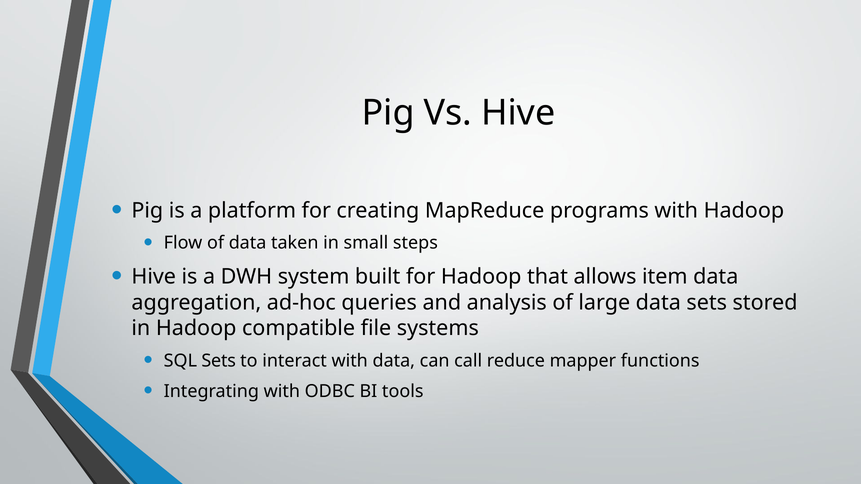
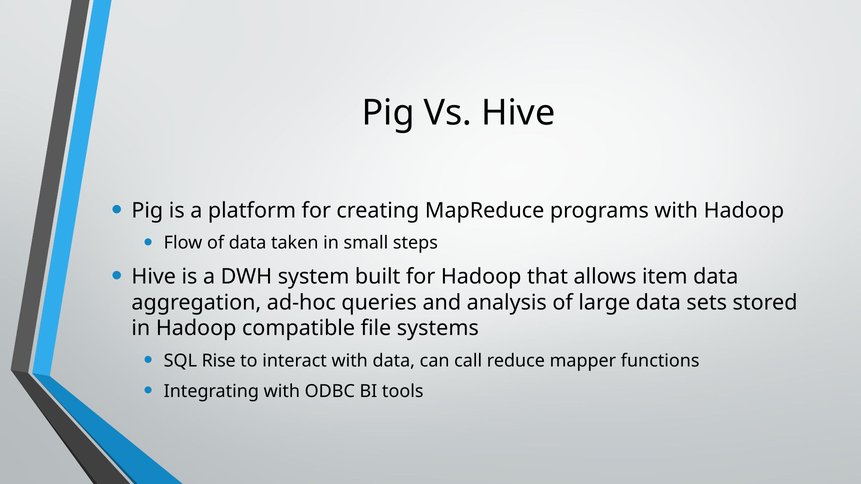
SQL Sets: Sets -> Rise (219, 361)
